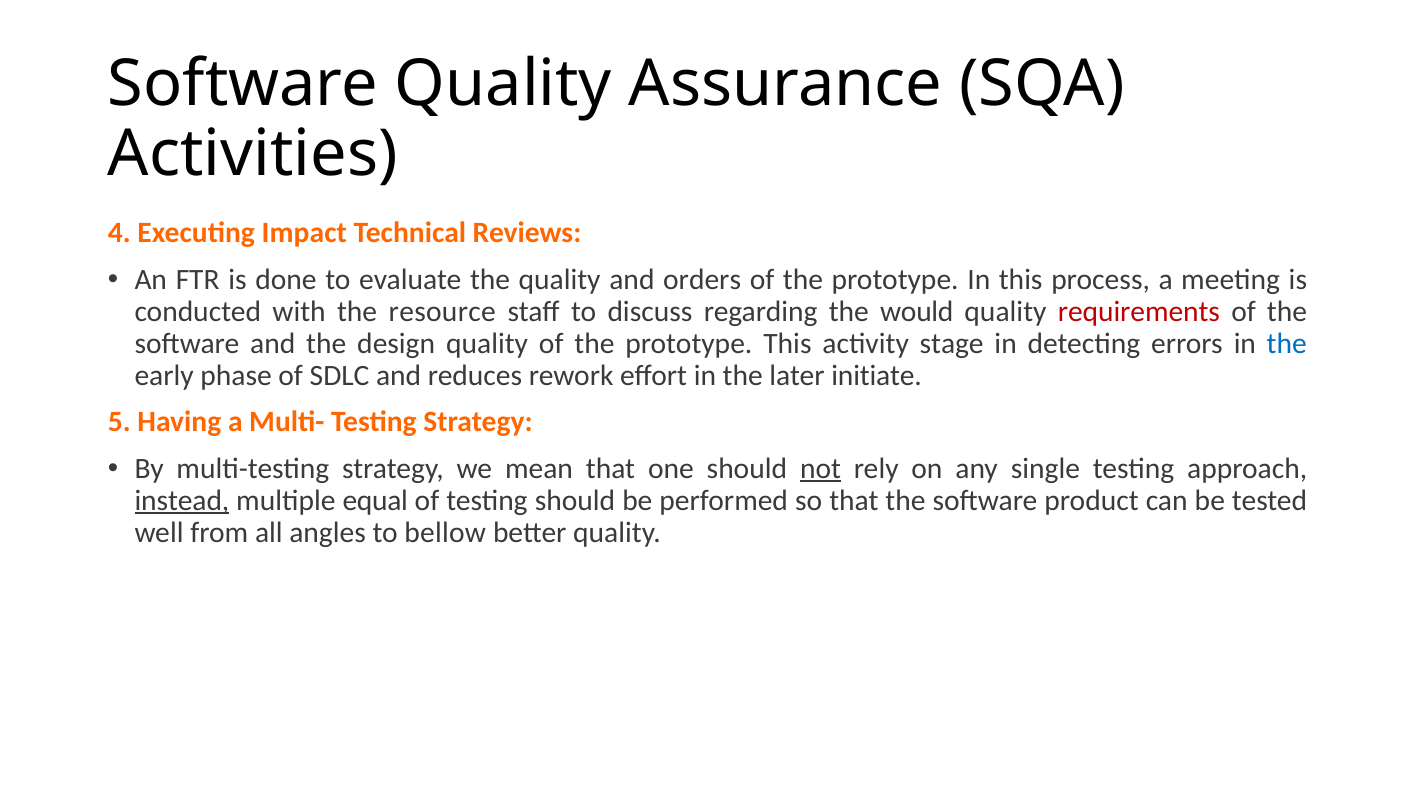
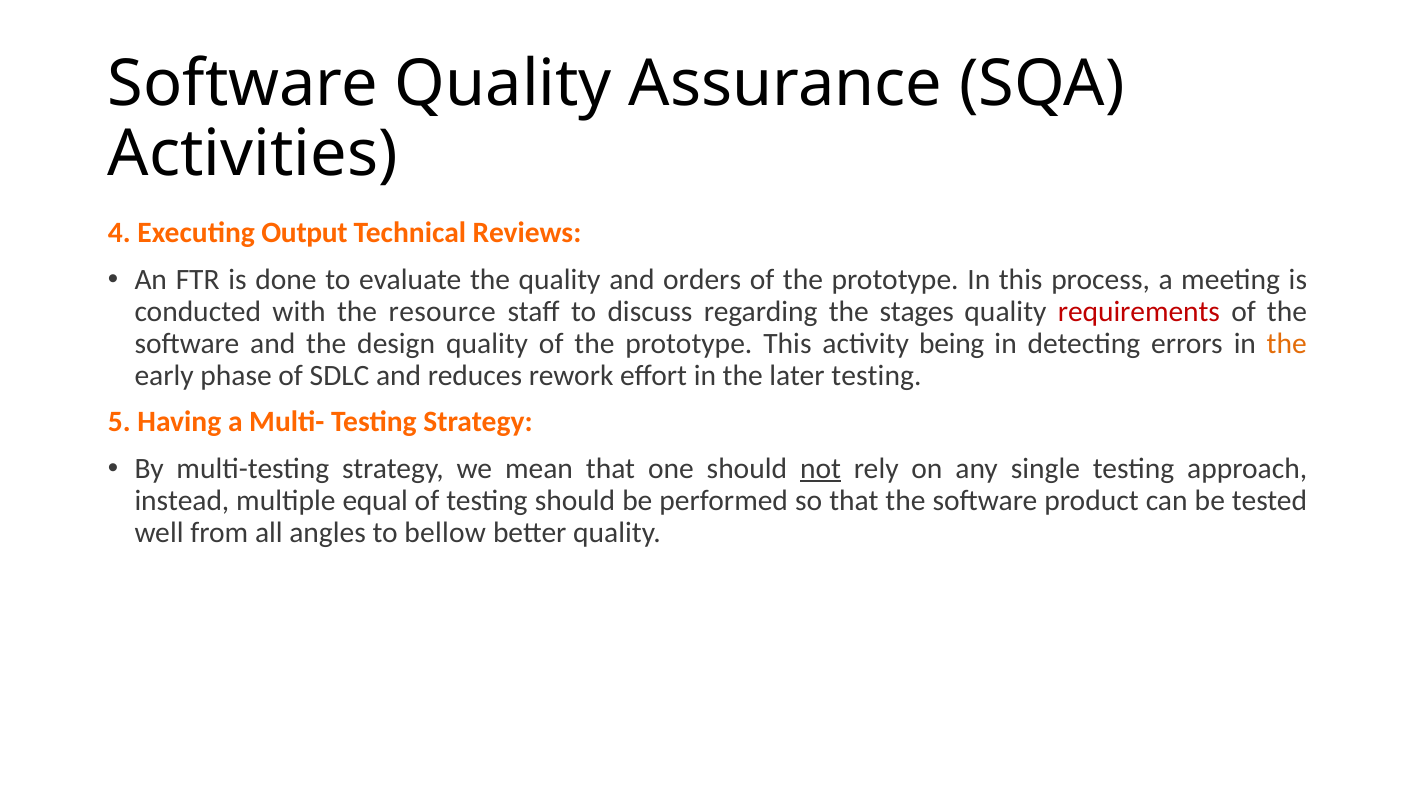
Impact: Impact -> Output (305, 233)
would: would -> stages (917, 312)
stage: stage -> being (952, 344)
the colour: blue -> orange (1287, 344)
later initiate: initiate -> testing (876, 376)
instead underline: present -> none (182, 501)
